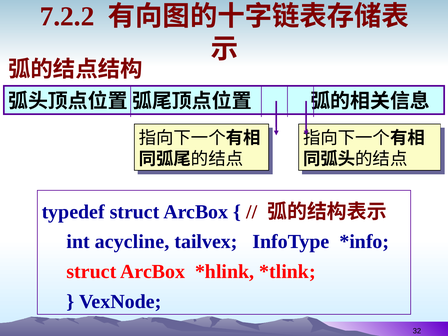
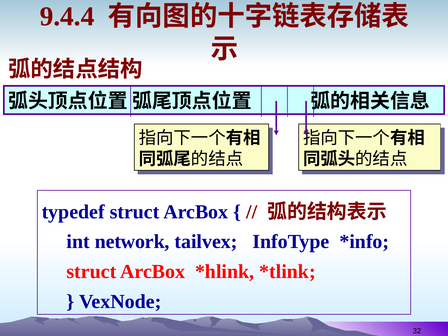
7.2.2: 7.2.2 -> 9.4.4 (67, 16)
acycline: acycline -> network (132, 242)
